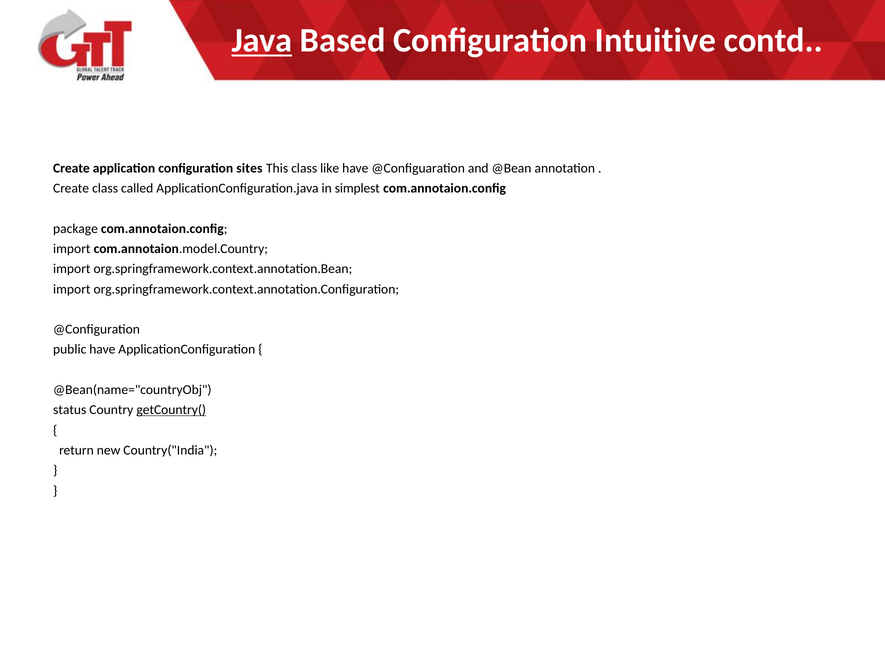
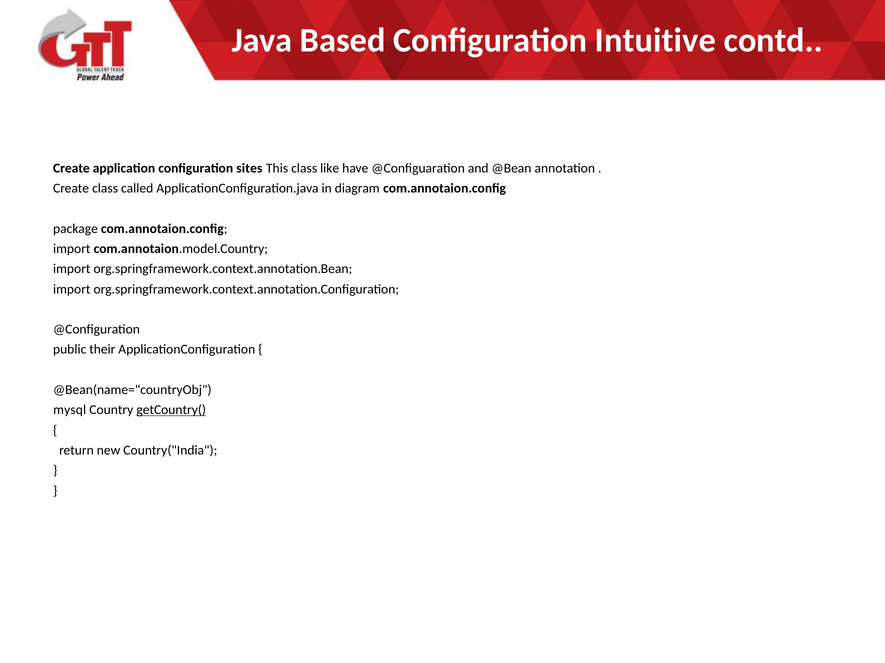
Java underline: present -> none (262, 41)
simplest: simplest -> diagram (357, 189)
public have: have -> their (102, 350)
status: status -> mysql (70, 410)
